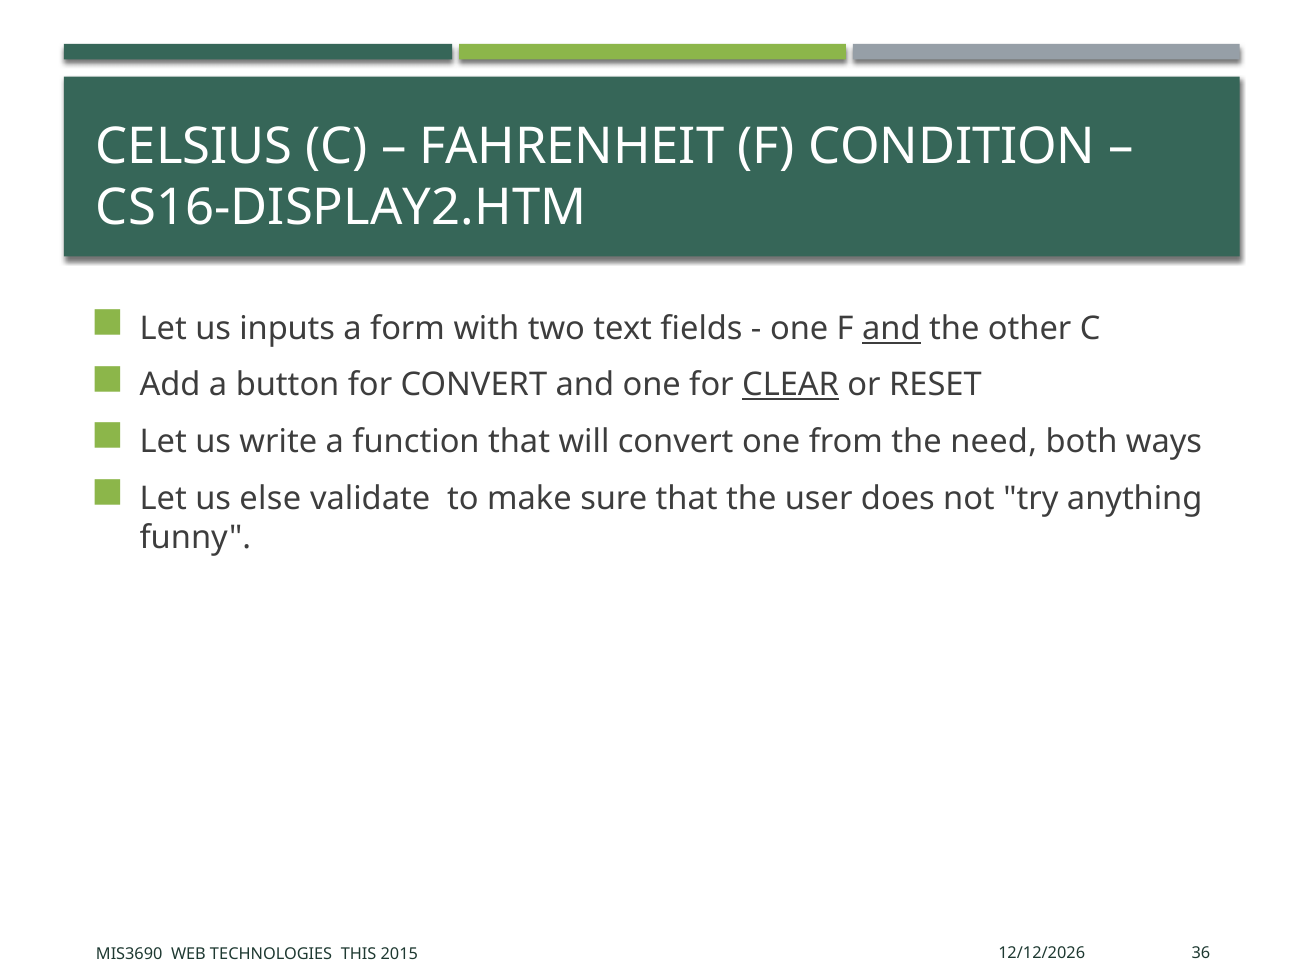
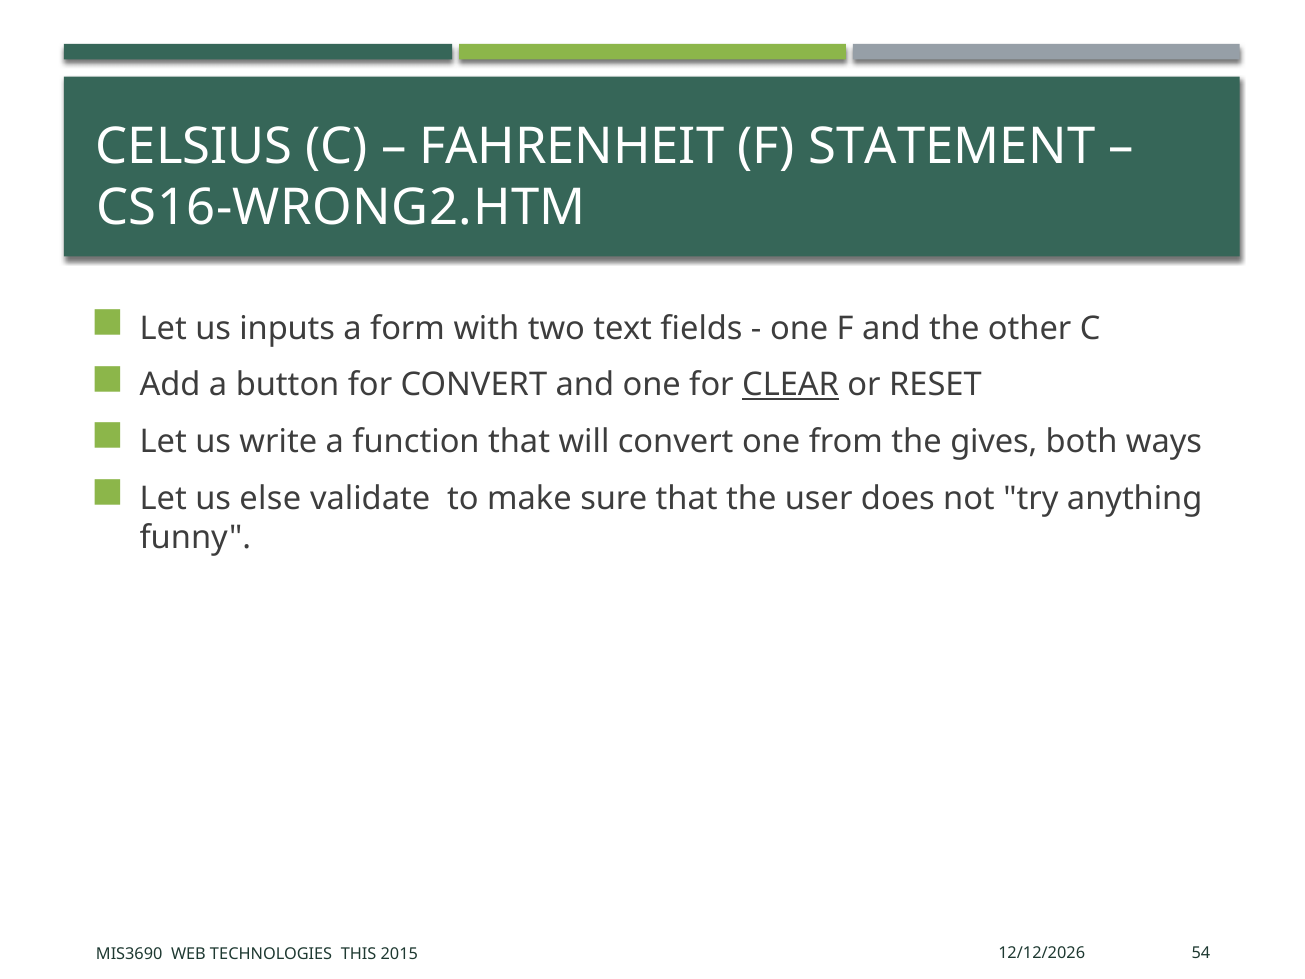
CONDITION: CONDITION -> STATEMENT (952, 147)
CS16-DISPLAY2.HTM: CS16-DISPLAY2.HTM -> CS16-WRONG2.HTM (341, 208)
and underline: present -> none (891, 328)
need: need -> gives (994, 442)
36: 36 -> 54 (1201, 953)
